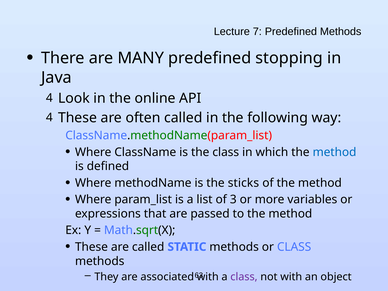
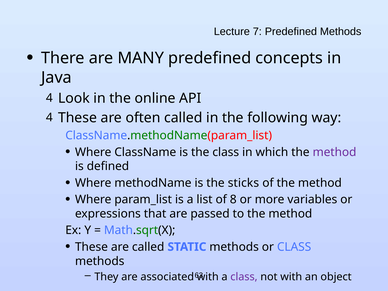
stopping: stopping -> concepts (289, 58)
method colour: blue -> purple (335, 152)
3: 3 -> 8 (233, 199)
